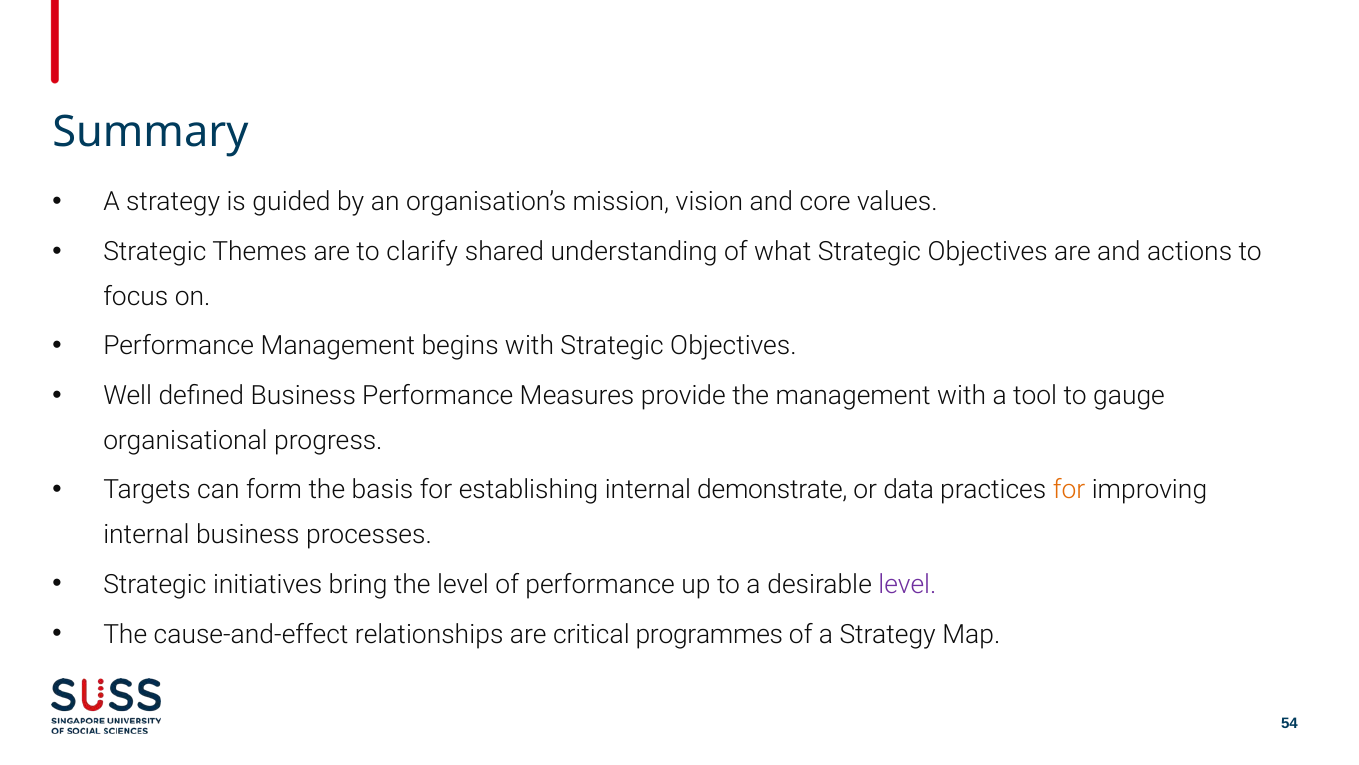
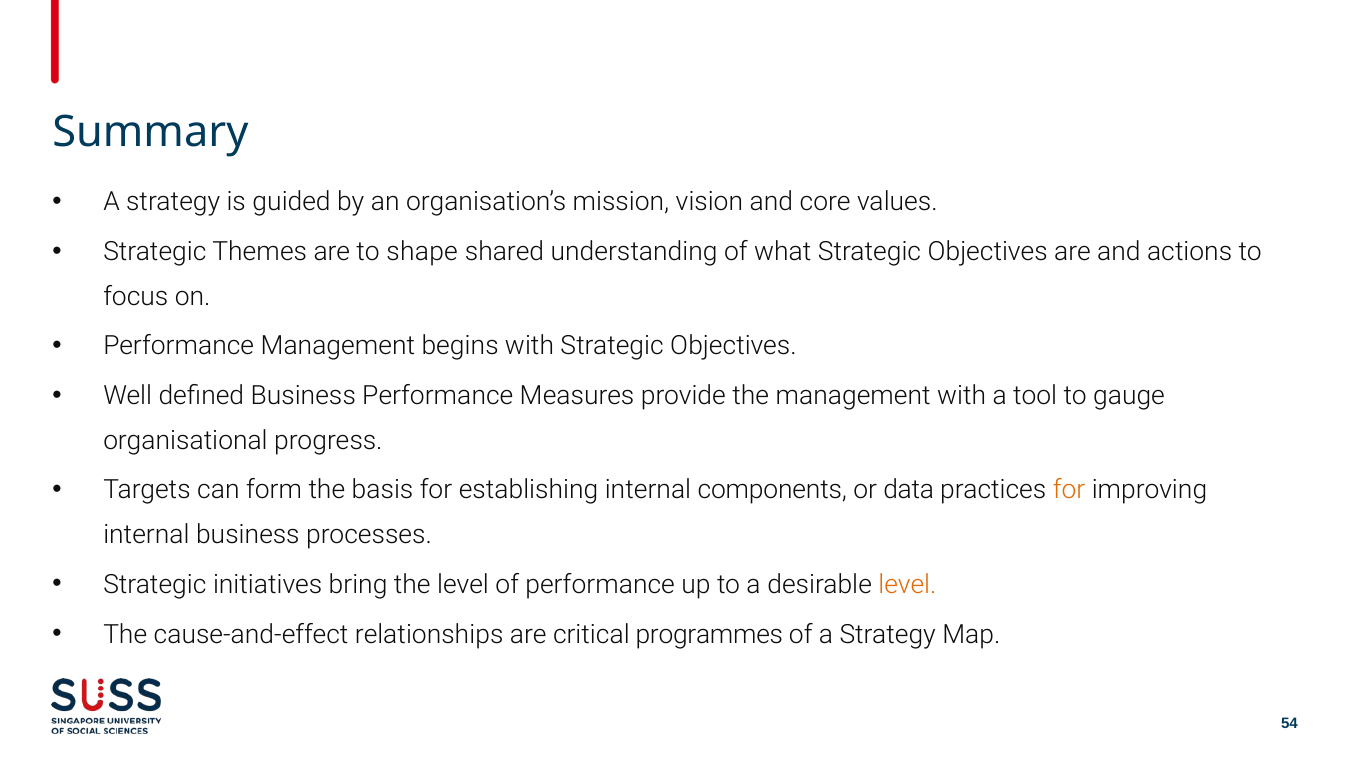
clarify: clarify -> shape (422, 252)
demonstrate: demonstrate -> components (772, 490)
level colour: purple -> orange (907, 584)
